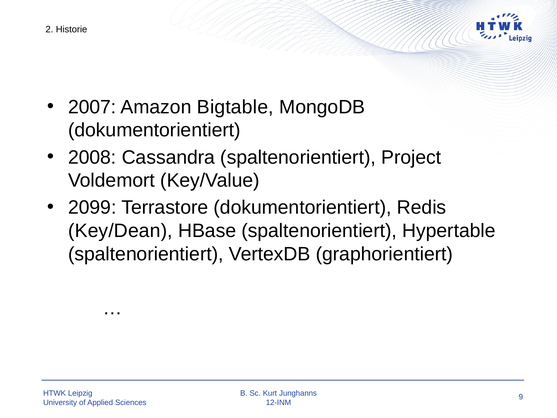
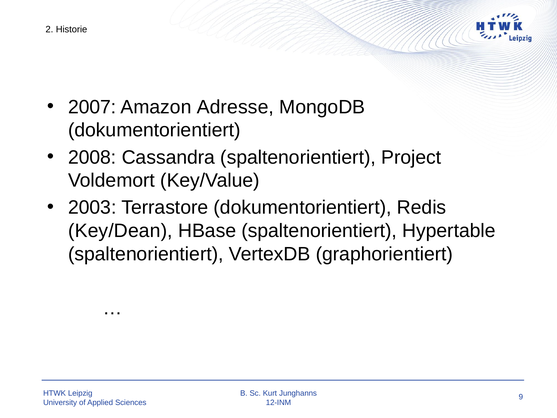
Bigtable: Bigtable -> Adresse (235, 107)
2099: 2099 -> 2003 (92, 207)
